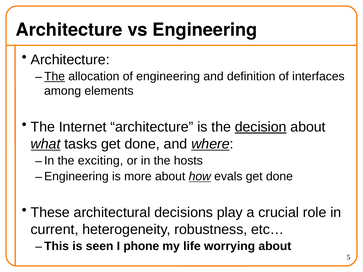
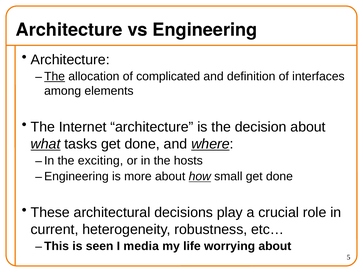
of engineering: engineering -> complicated (168, 76)
decision underline: present -> none (261, 127)
evals: evals -> small (228, 177)
phone: phone -> media (141, 246)
